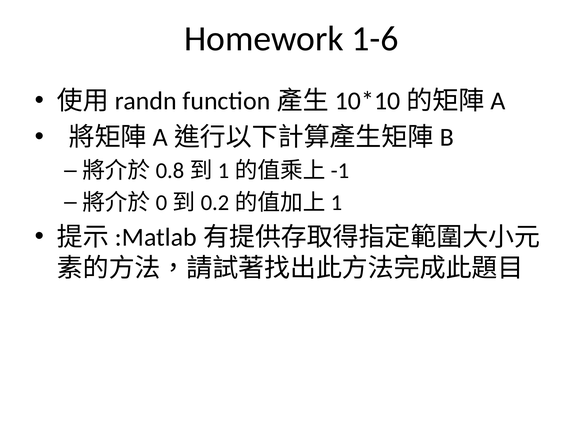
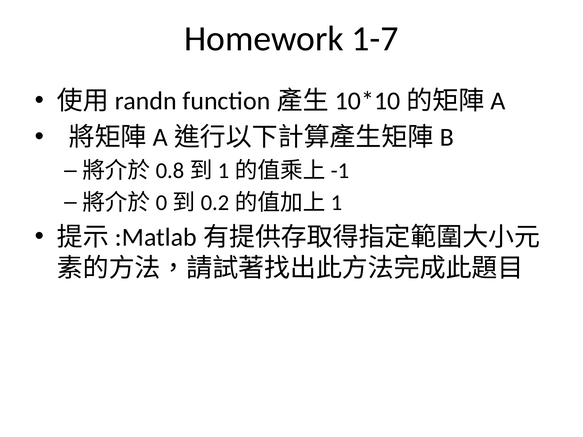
1-6: 1-6 -> 1-7 (375, 39)
